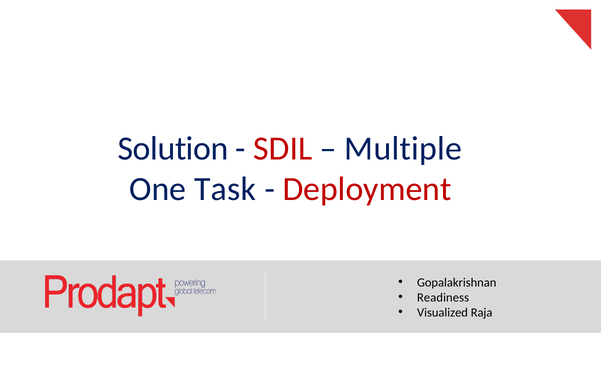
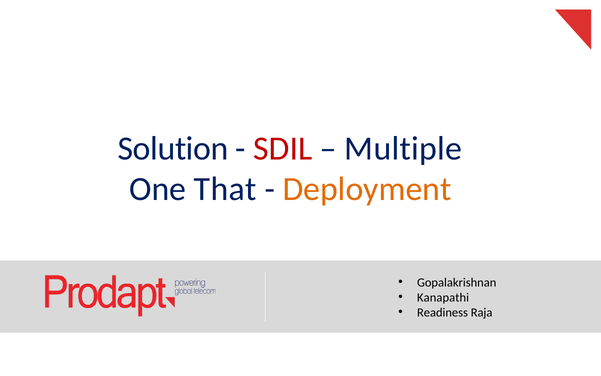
Task: Task -> That (225, 189)
Deployment colour: red -> orange (367, 189)
Readiness: Readiness -> Kanapathi (443, 297)
Visualized: Visualized -> Readiness (443, 312)
